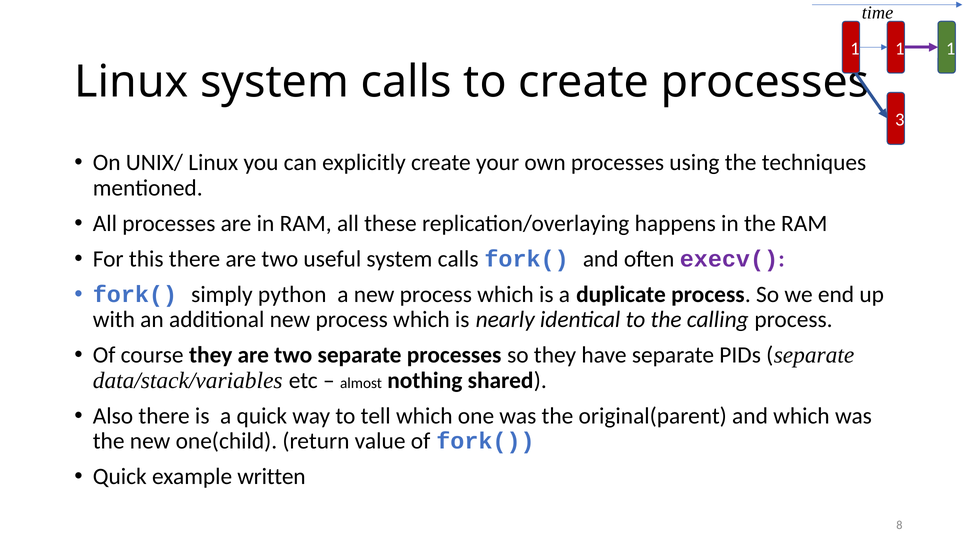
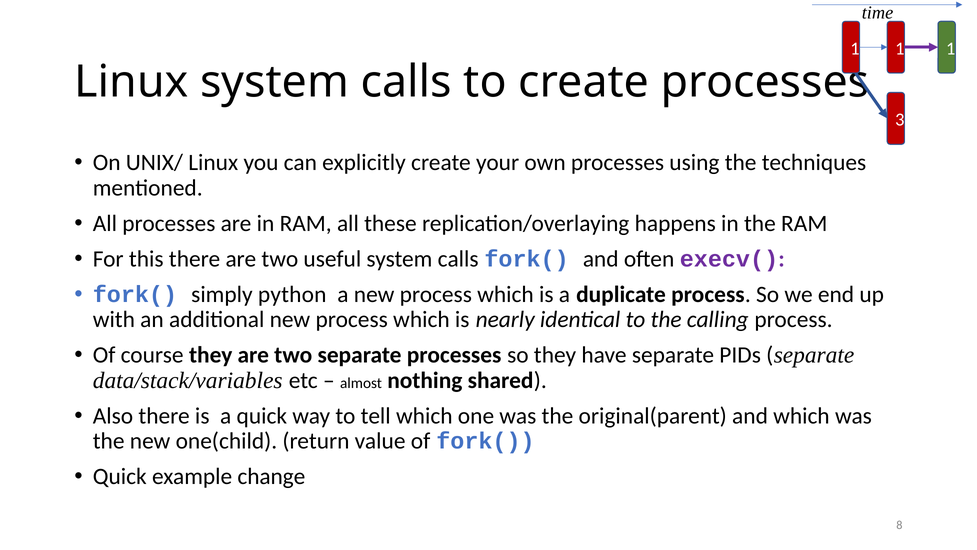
written: written -> change (271, 476)
